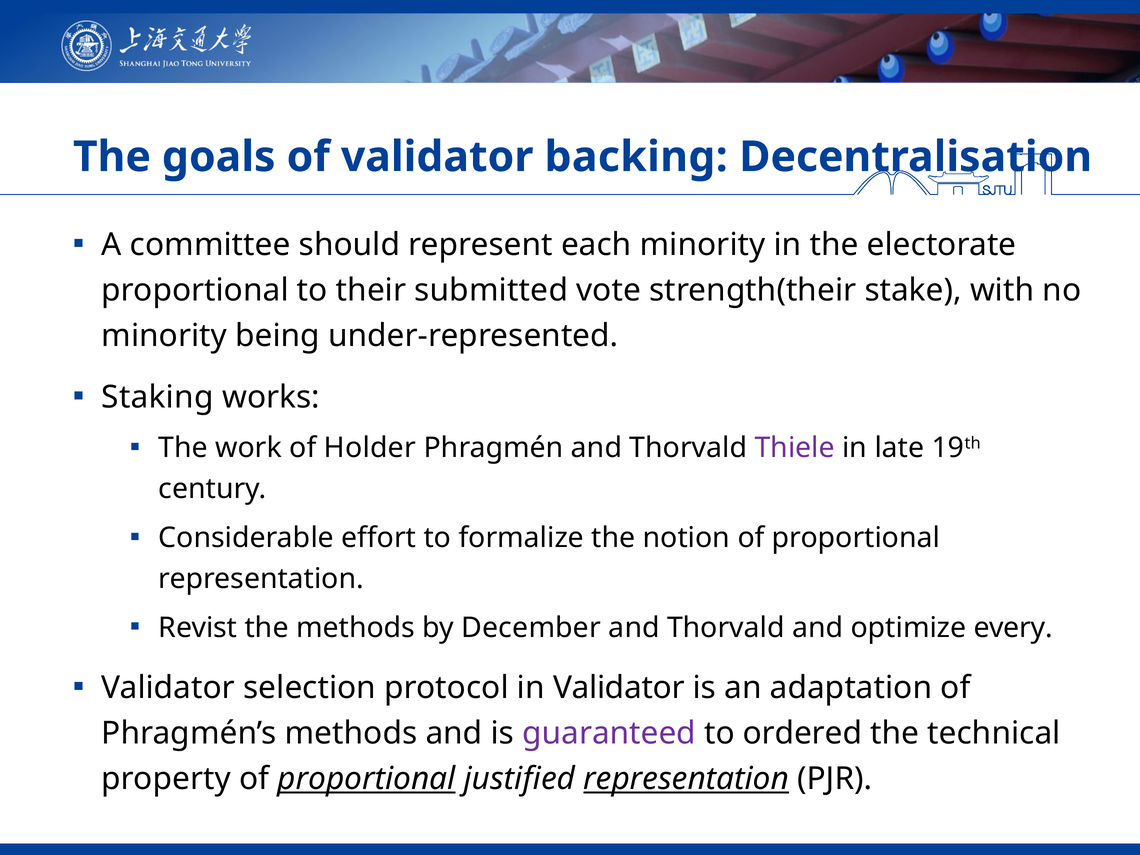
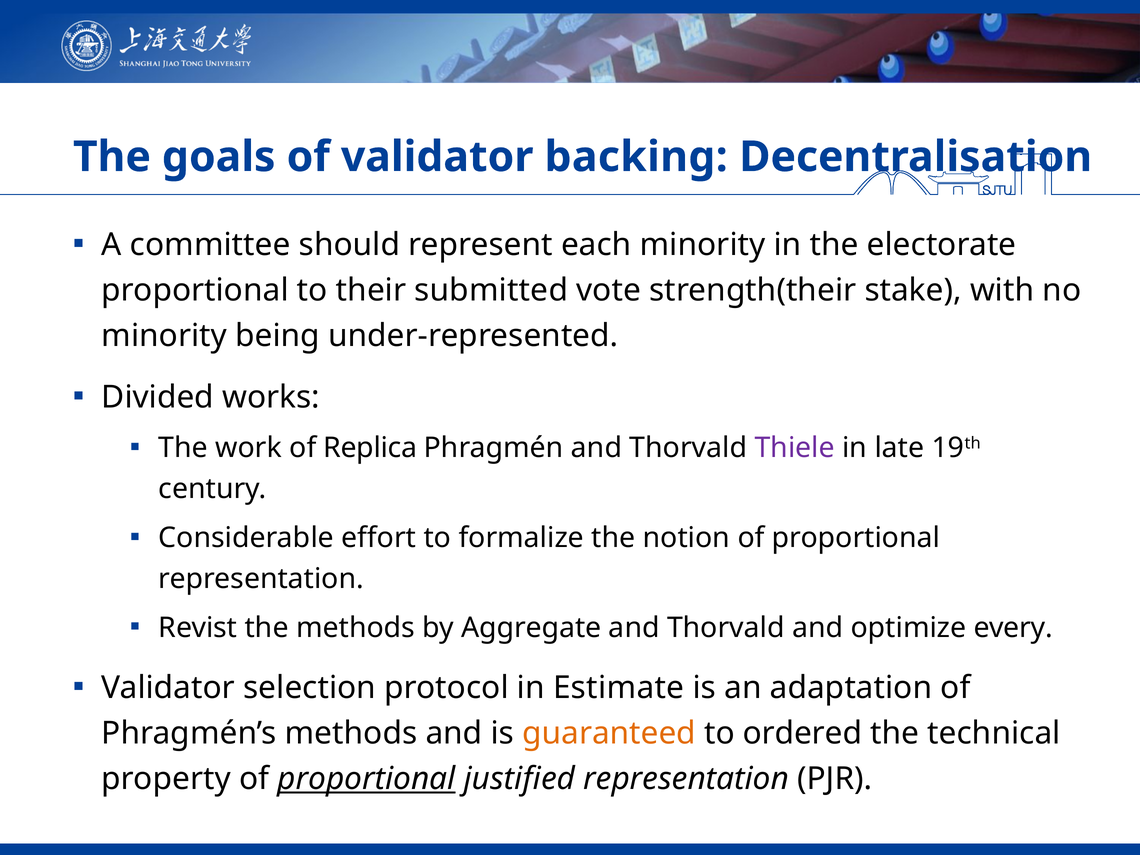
Staking: Staking -> Divided (158, 397)
Holder: Holder -> Replica (370, 448)
December: December -> Aggregate (531, 628)
in Validator: Validator -> Estimate (619, 688)
guaranteed colour: purple -> orange (609, 733)
representation underline: present -> none (686, 779)
